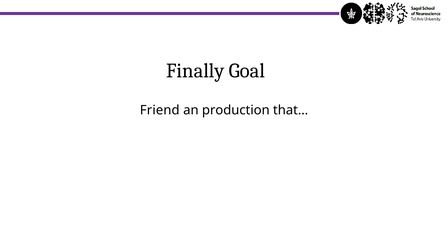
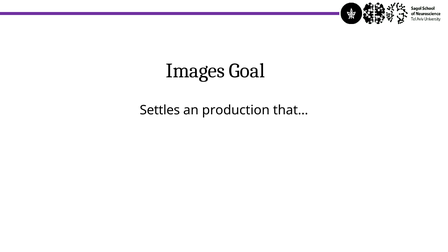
Finally: Finally -> Images (195, 71)
Friend: Friend -> Settles (160, 110)
